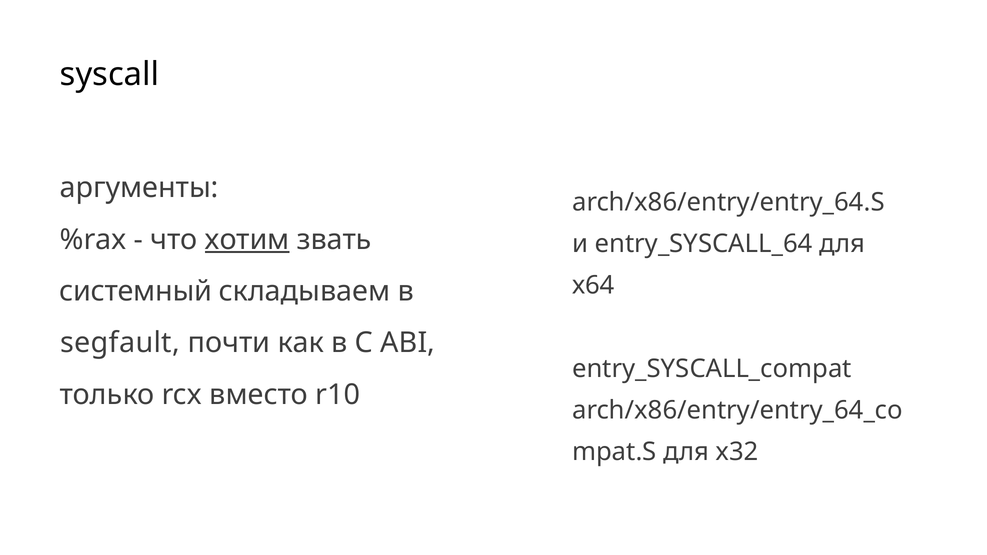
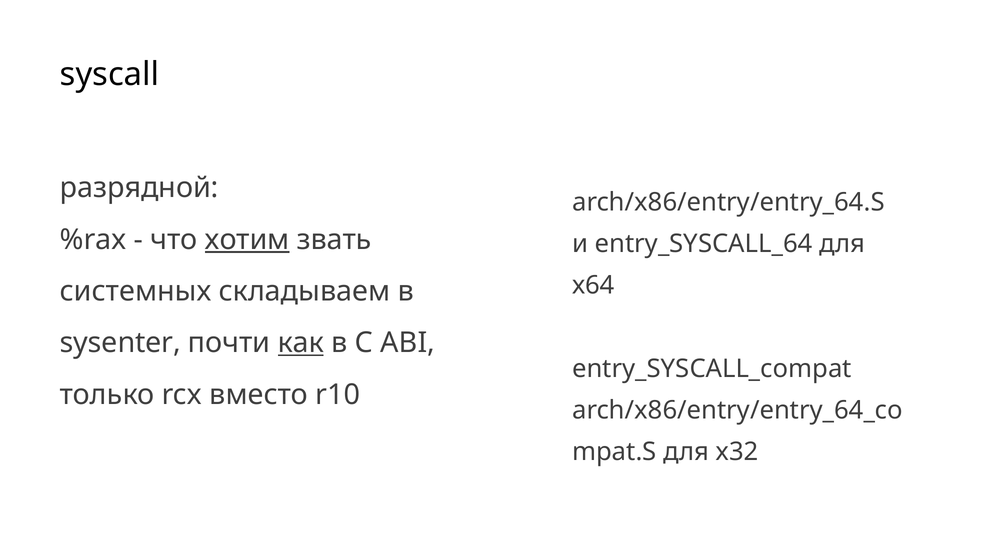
аргументы: аргументы -> разрядной (139, 188)
системный: системный -> системных (136, 291)
segfault: segfault -> sysenter (120, 343)
как underline: none -> present (301, 343)
